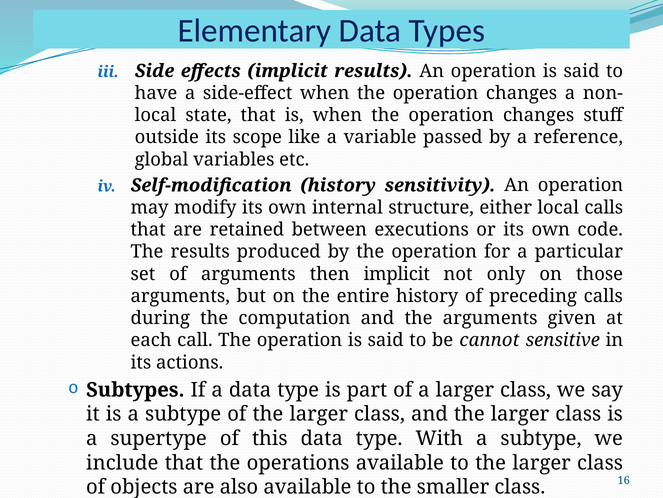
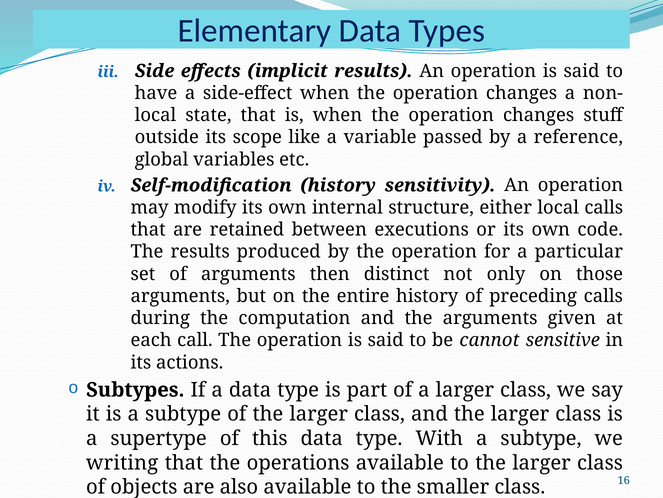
then implicit: implicit -> distinct (397, 274)
include: include -> writing (122, 462)
